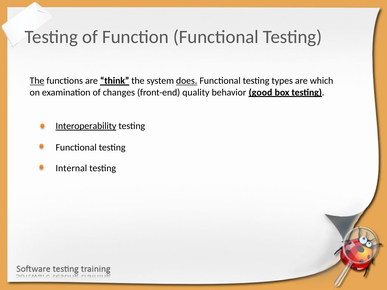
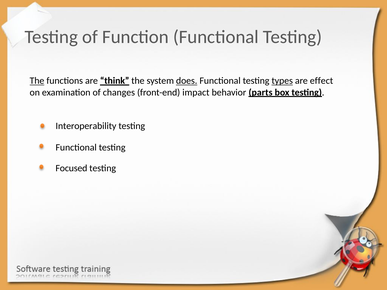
types underline: none -> present (282, 81)
which: which -> effect (322, 81)
quality: quality -> impact (196, 92)
good: good -> parts (261, 92)
Interoperability underline: present -> none (86, 126)
Internal: Internal -> Focused (71, 168)
